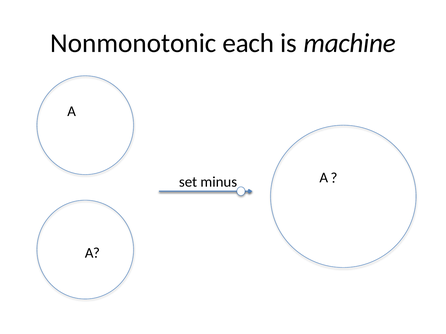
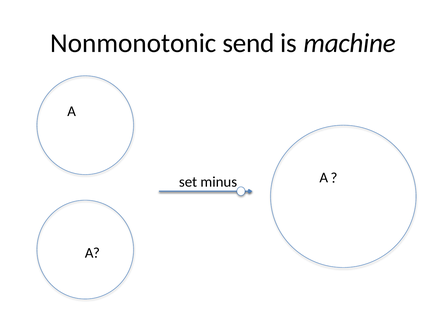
each: each -> send (248, 43)
